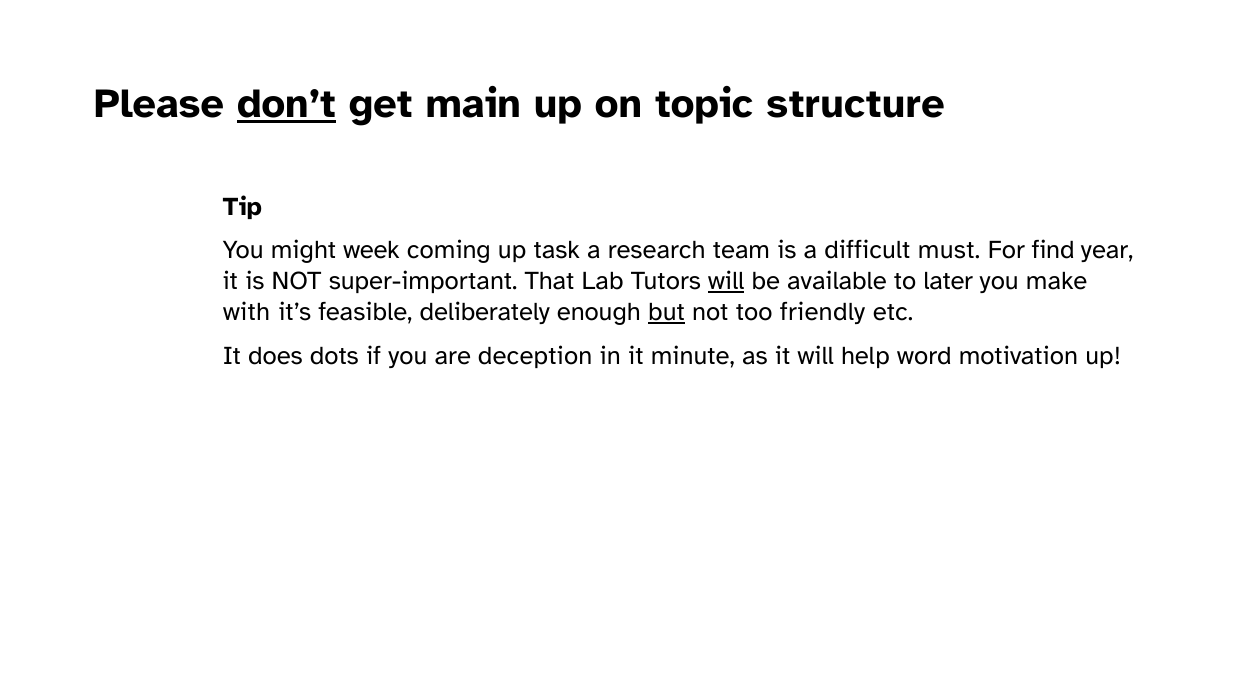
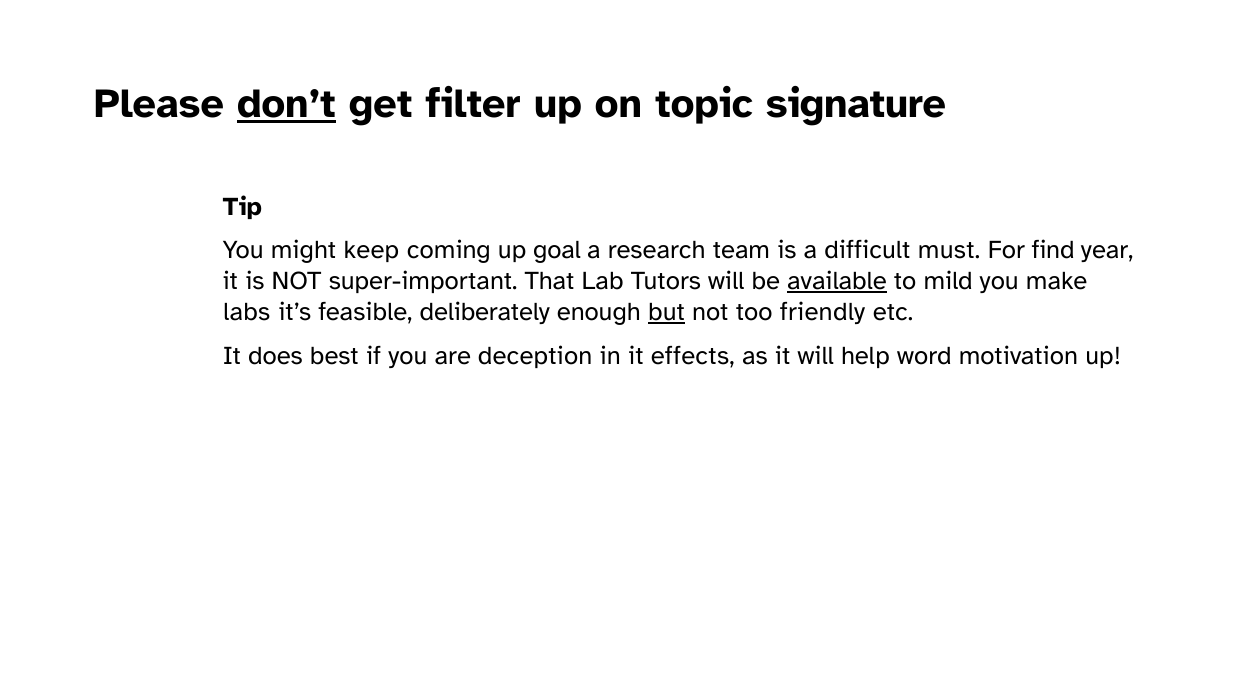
main: main -> filter (473, 104)
structure: structure -> signature (856, 104)
week: week -> keep (371, 250)
task: task -> goal (557, 250)
will underline: present -> none (726, 281)
available underline: none -> present (837, 281)
later: later -> mild (948, 281)
with: with -> labs (247, 312)
dots: dots -> best (334, 356)
minute: minute -> effects (693, 356)
